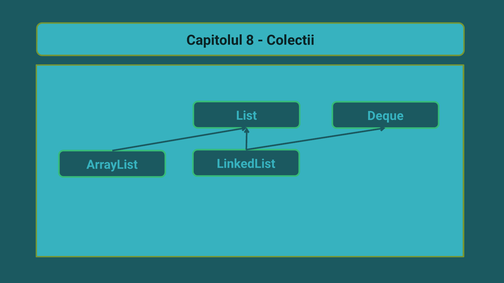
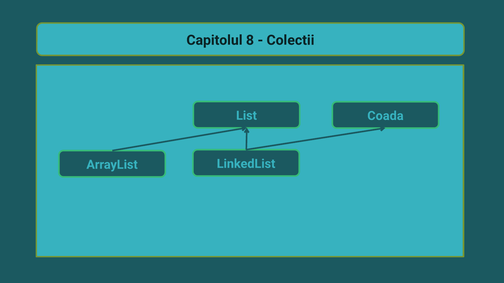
Deque: Deque -> Coada (385, 116)
